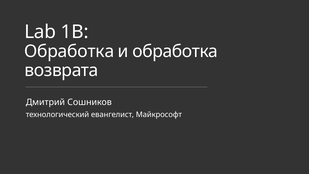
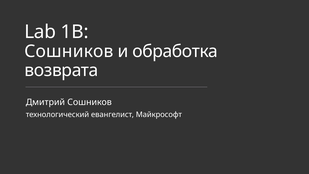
Обработка: Обработка -> Сошников (69, 51)
